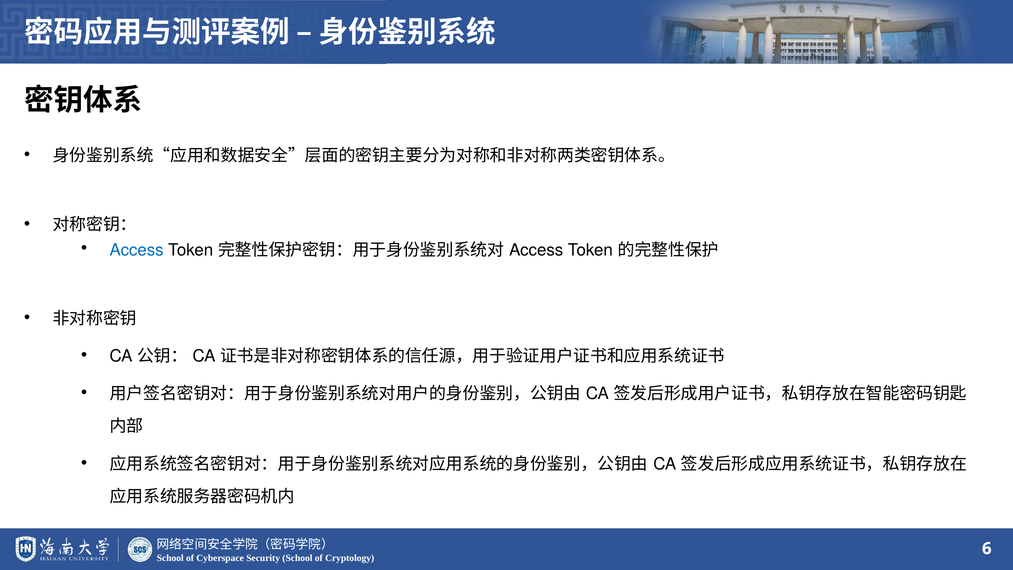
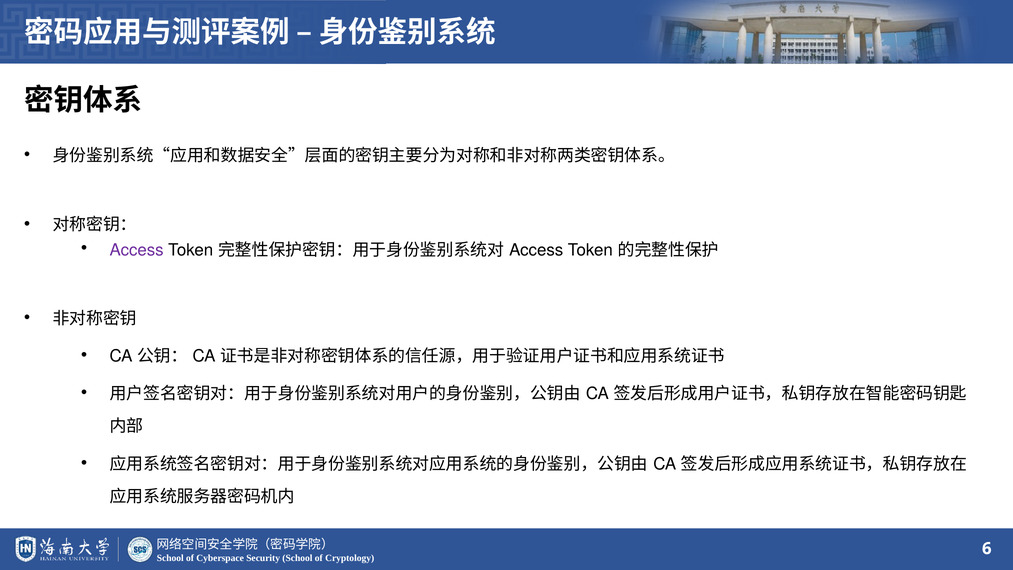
Access colour: blue -> purple (137, 250)
